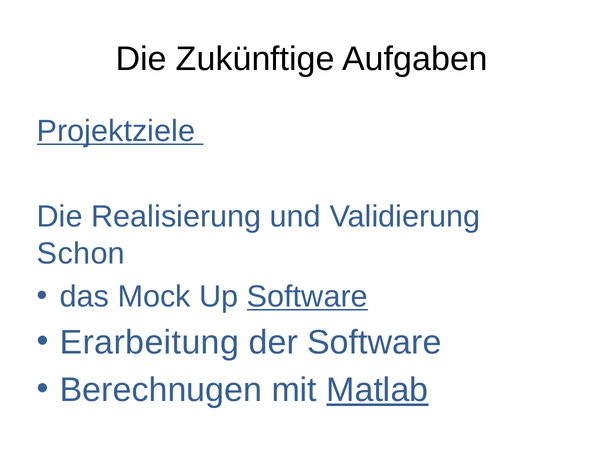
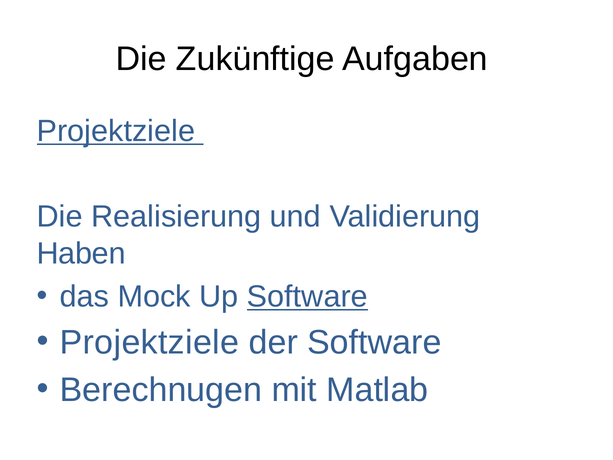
Schon: Schon -> Haben (81, 253)
Erarbeitung: Erarbeitung -> Projektziele (149, 342)
Matlab underline: present -> none (377, 390)
